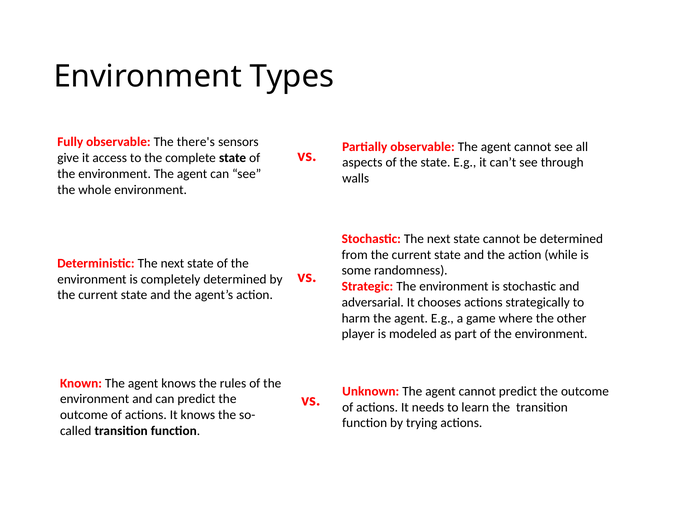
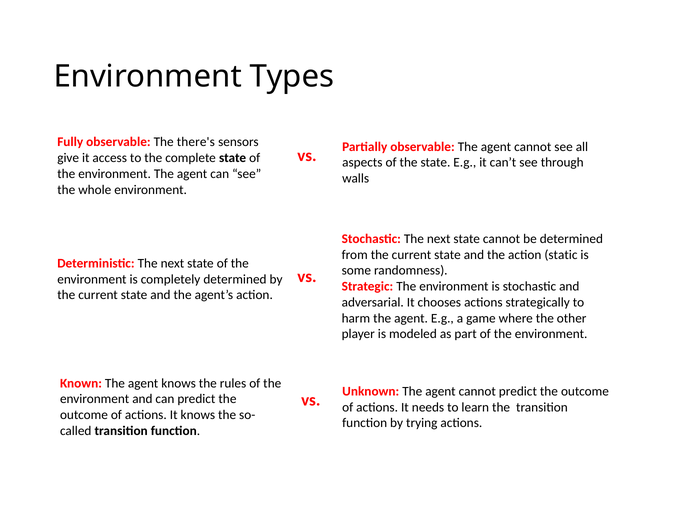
while: while -> static (561, 255)
